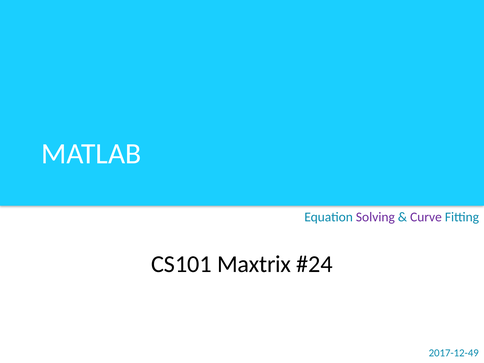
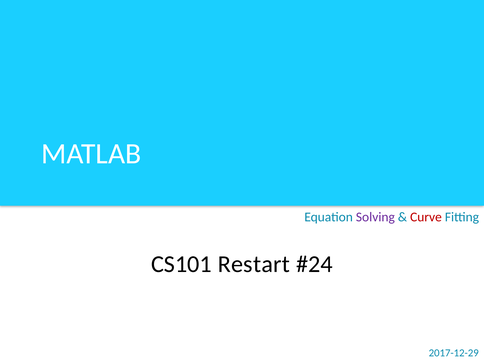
Curve colour: purple -> red (426, 217)
Maxtrix: Maxtrix -> Restart (254, 264)
2017-12-49: 2017-12-49 -> 2017-12-29 (454, 353)
